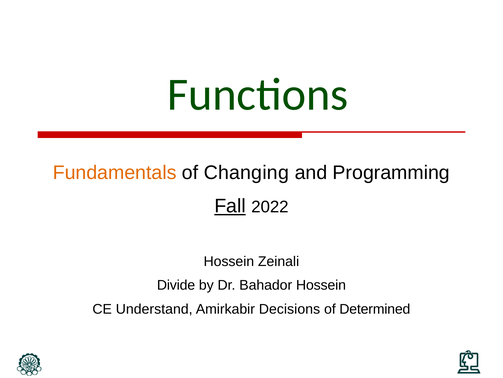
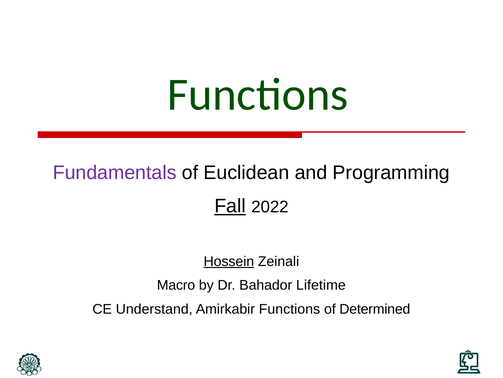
Fundamentals colour: orange -> purple (115, 173)
Changing: Changing -> Euclidean (246, 173)
Hossein underline: none -> present (229, 261)
Divide: Divide -> Macro (176, 285)
Bahador Hossein: Hossein -> Lifetime (321, 285)
Amirkabir Decisions: Decisions -> Functions (289, 309)
